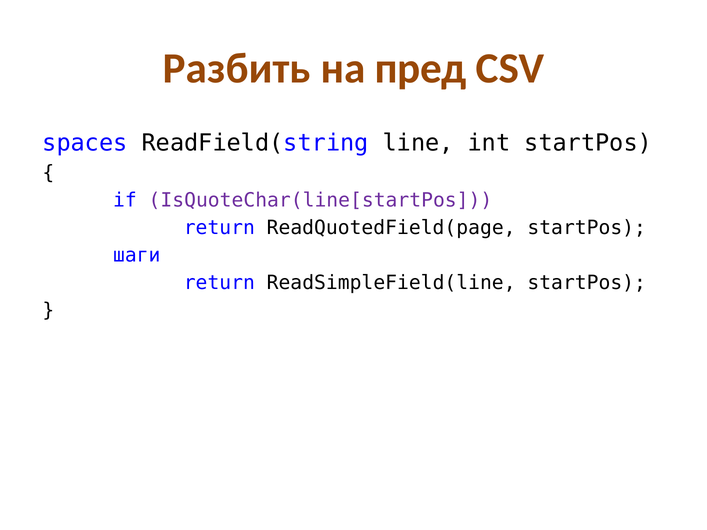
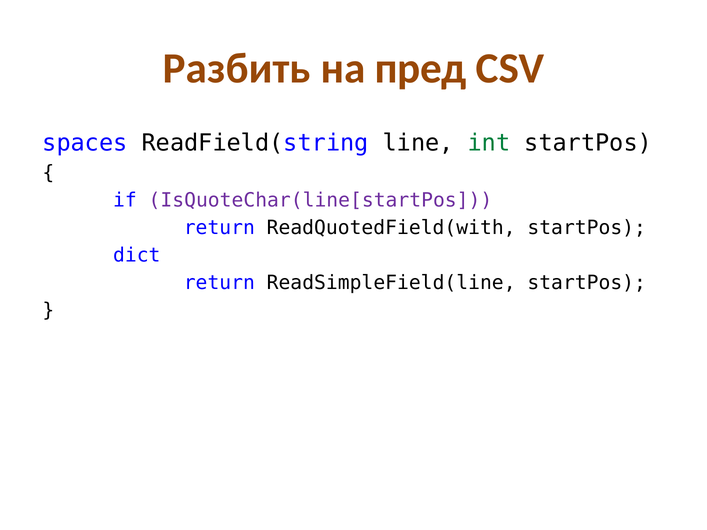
int colour: black -> green (489, 143)
ReadQuotedField(page: ReadQuotedField(page -> ReadQuotedField(with (391, 228)
шаги: шаги -> dict (137, 255)
